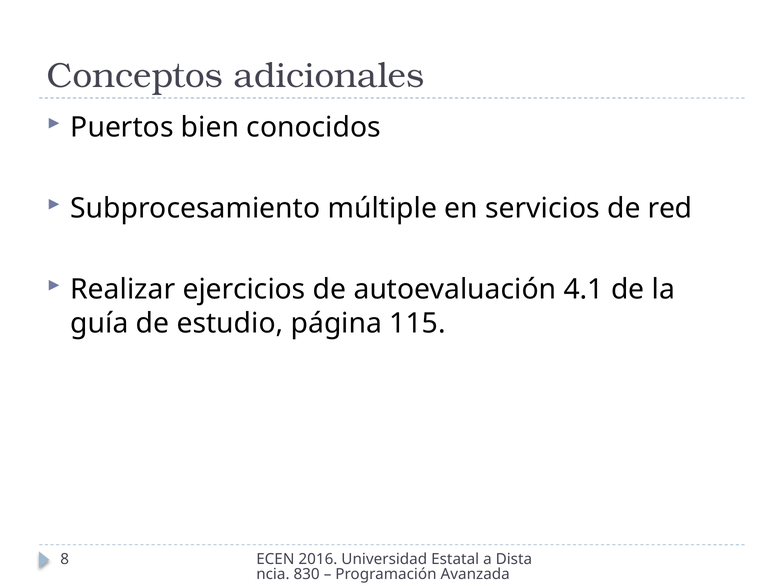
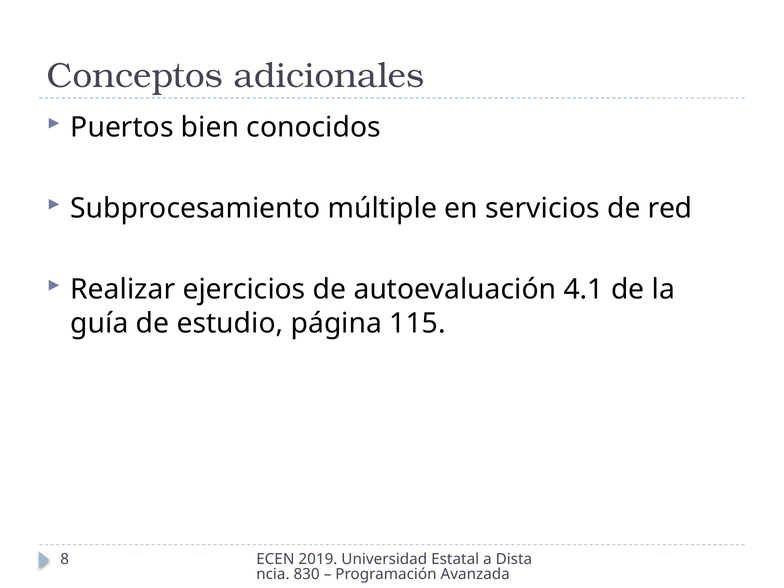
2016: 2016 -> 2019 (318, 559)
